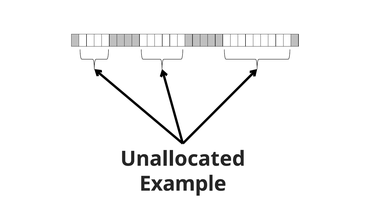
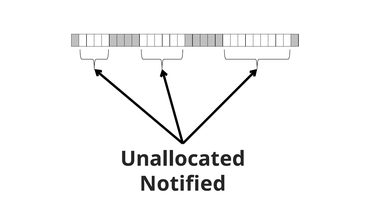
Example: Example -> Notified (183, 184)
